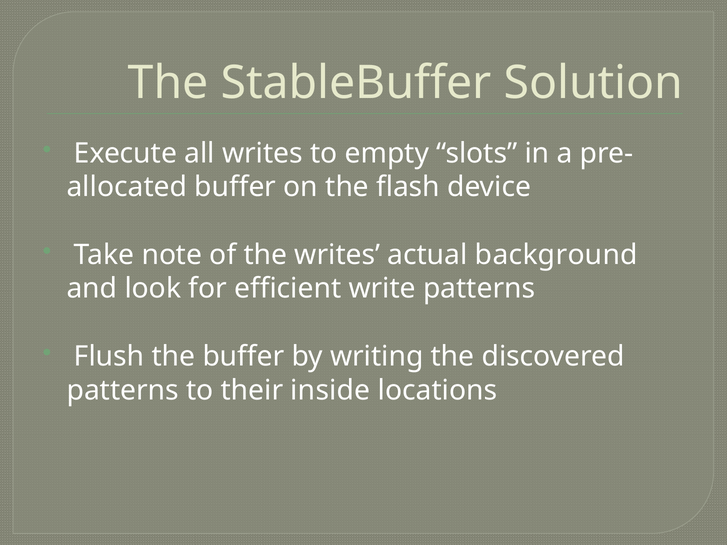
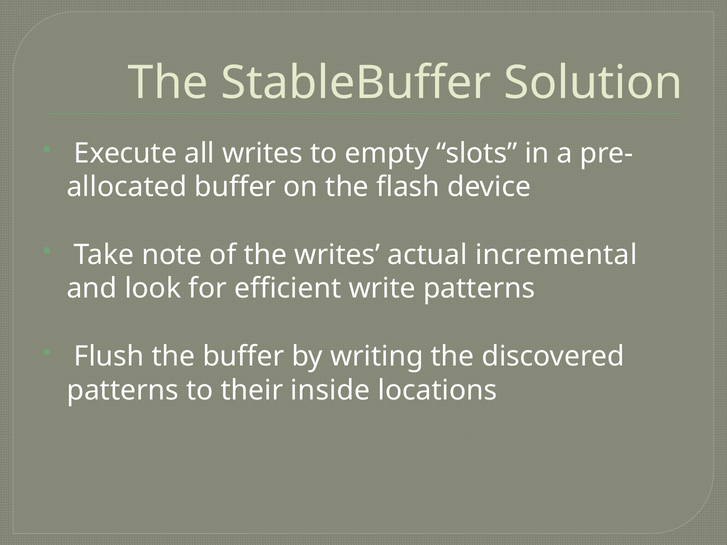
background: background -> incremental (556, 255)
